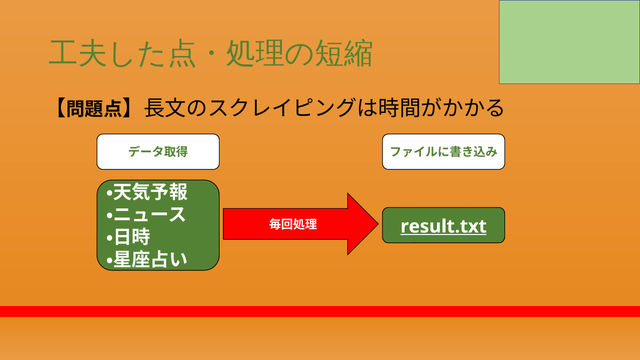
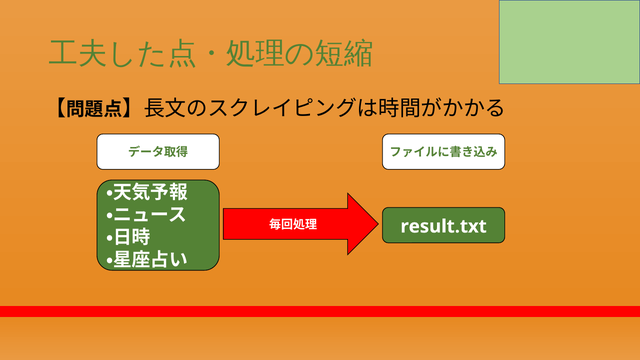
result.txt underline: present -> none (444, 226)
